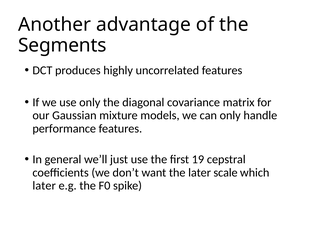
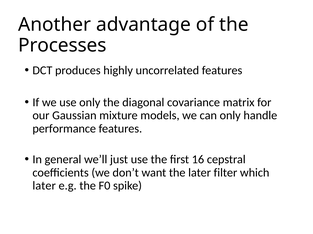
Segments: Segments -> Processes (62, 45)
19: 19 -> 16 (198, 160)
scale: scale -> filter (225, 173)
